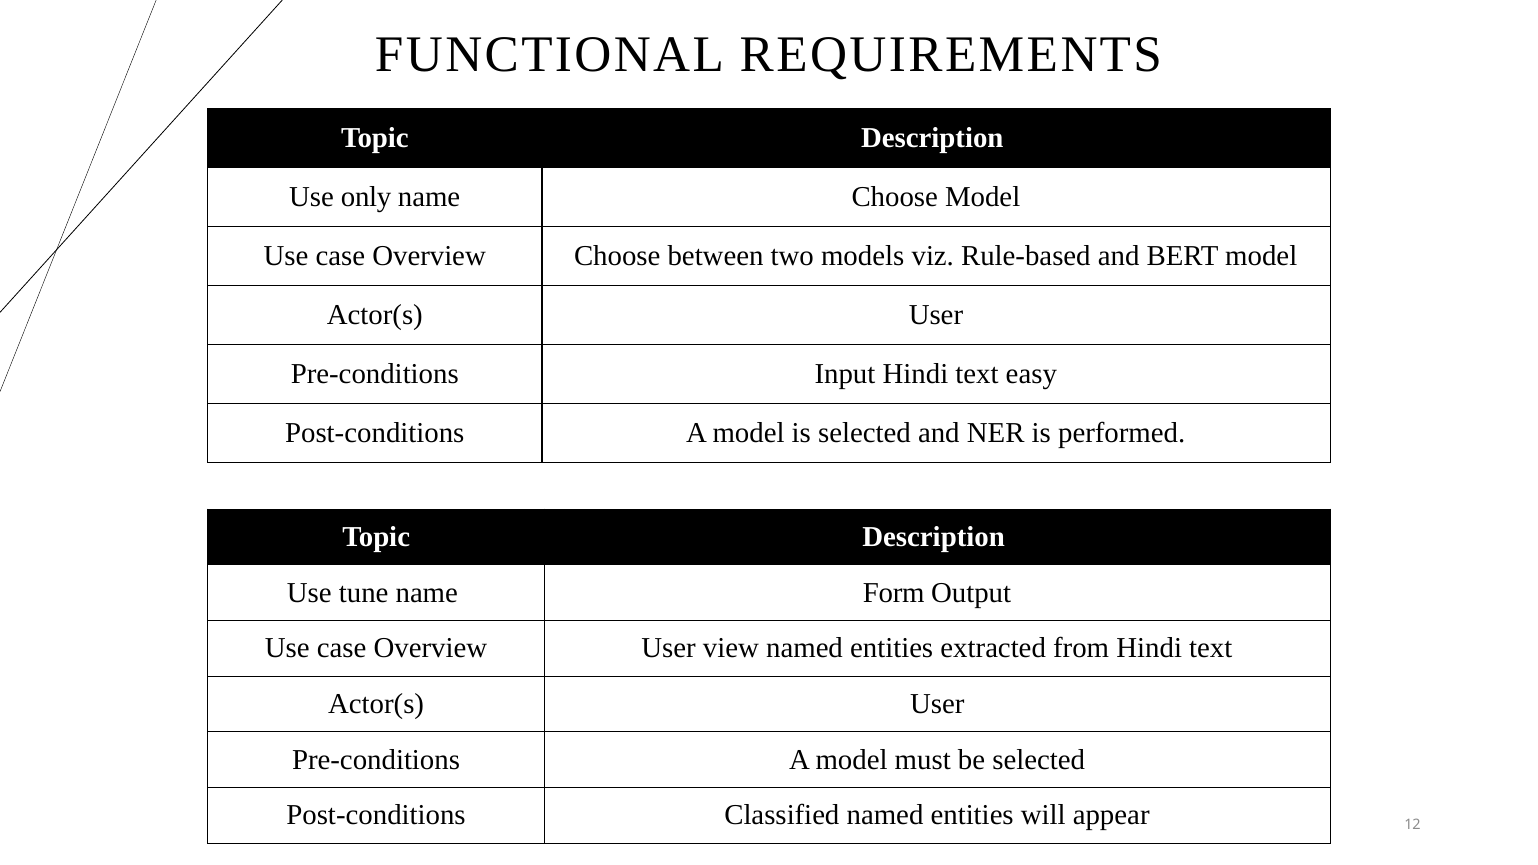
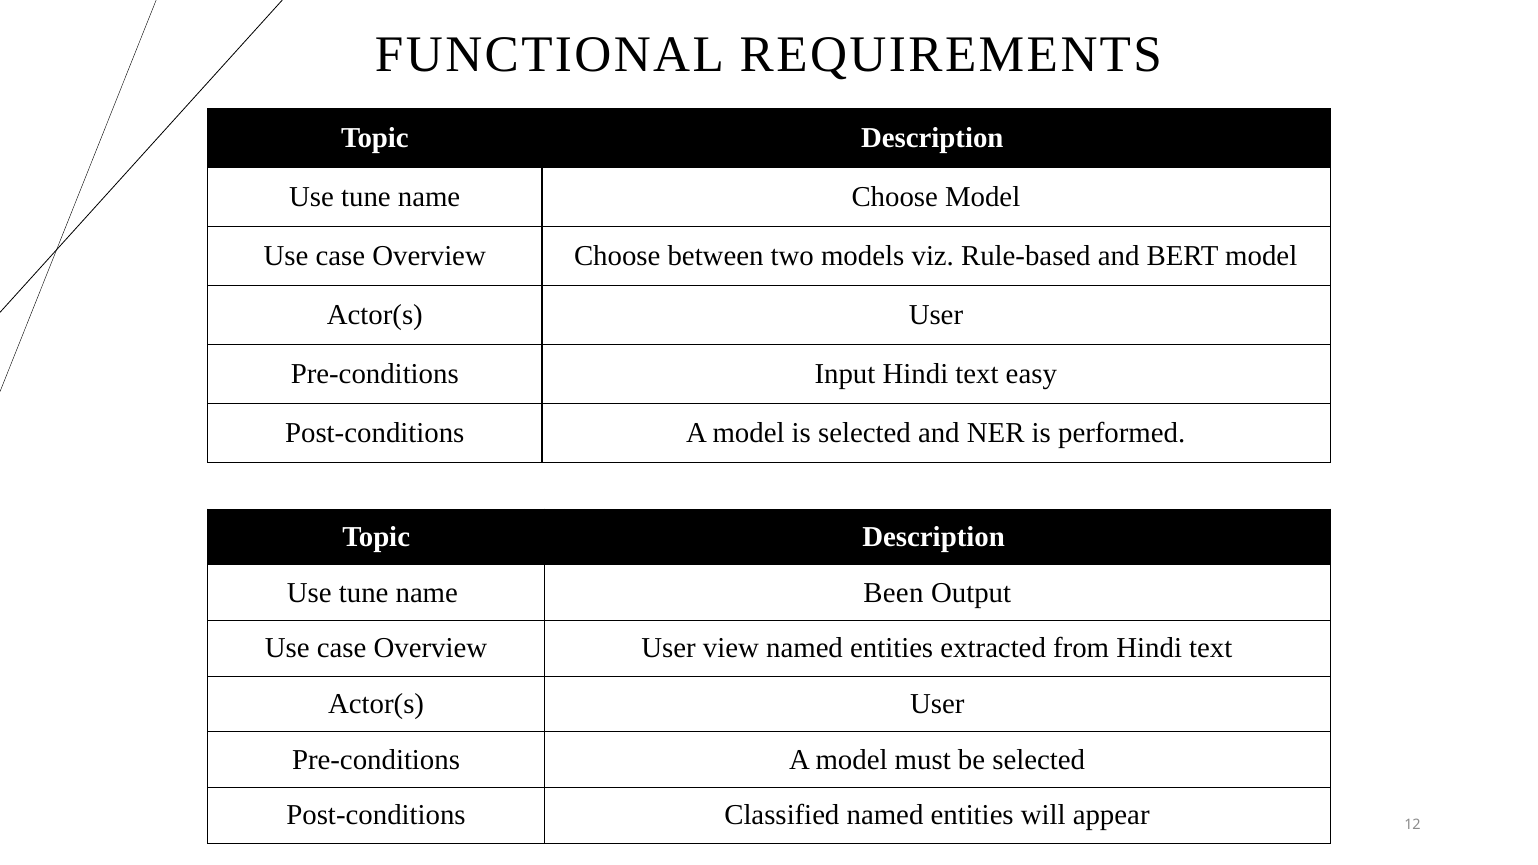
only: only -> tune (366, 197)
Form: Form -> Been (893, 593)
